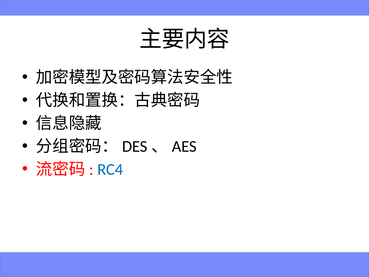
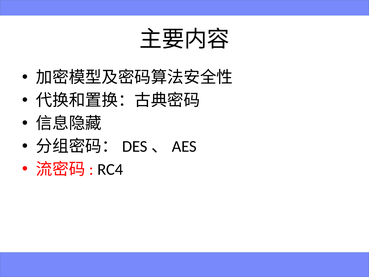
RC4 colour: blue -> black (110, 169)
